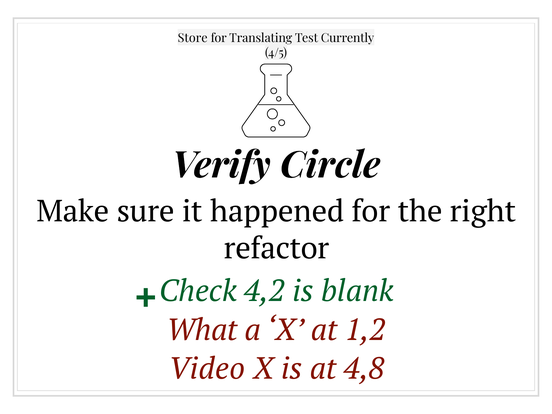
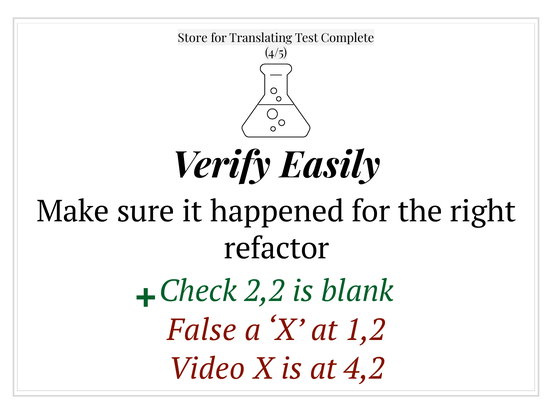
Currently: Currently -> Complete (347, 38)
Circle: Circle -> Easily (330, 165)
4,2: 4,2 -> 2,2 (265, 291)
What: What -> False (202, 330)
4,8: 4,8 -> 4,2 (364, 369)
